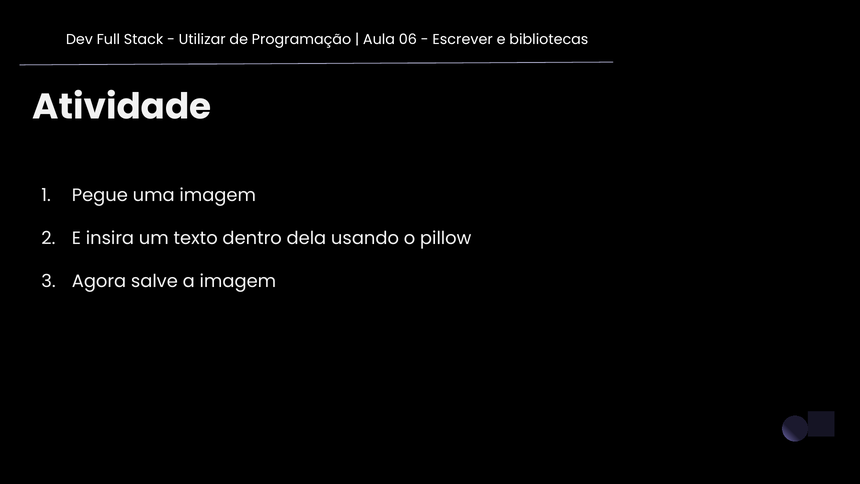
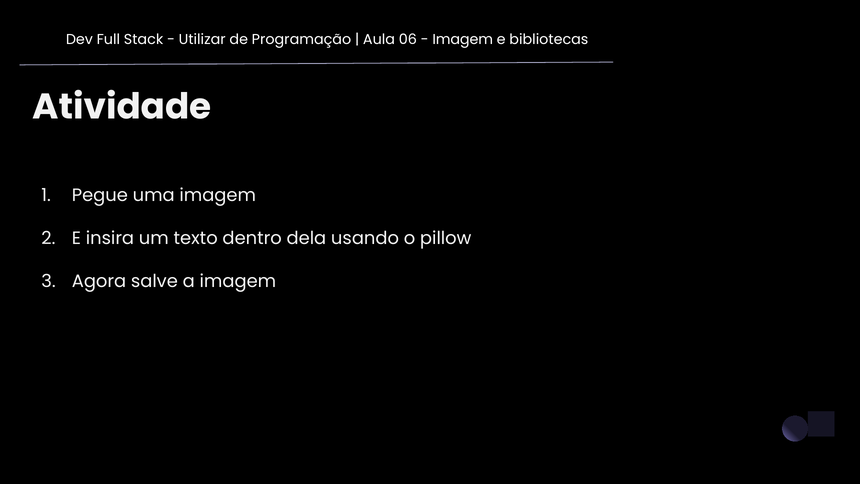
Escrever: Escrever -> Imagem (463, 40)
